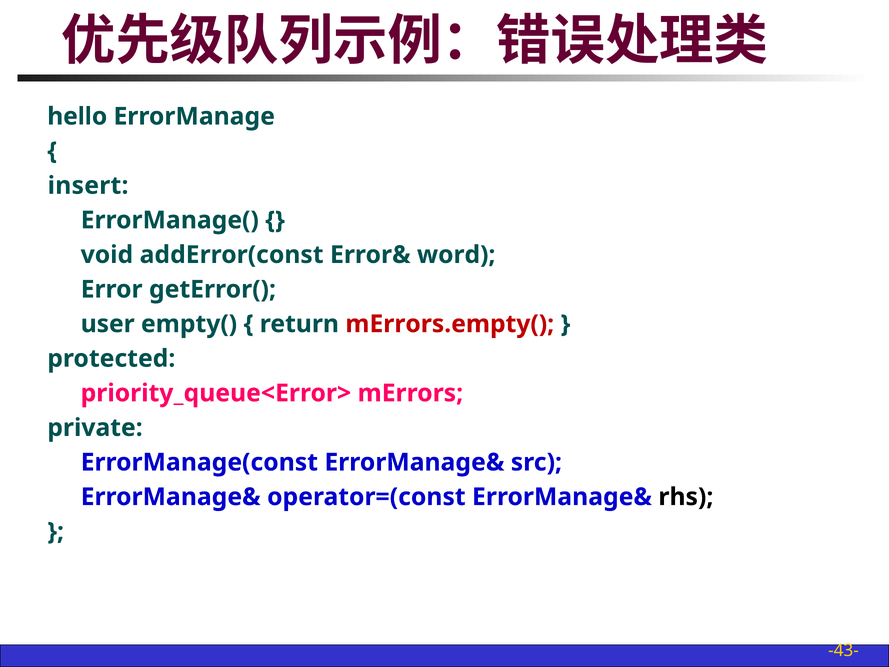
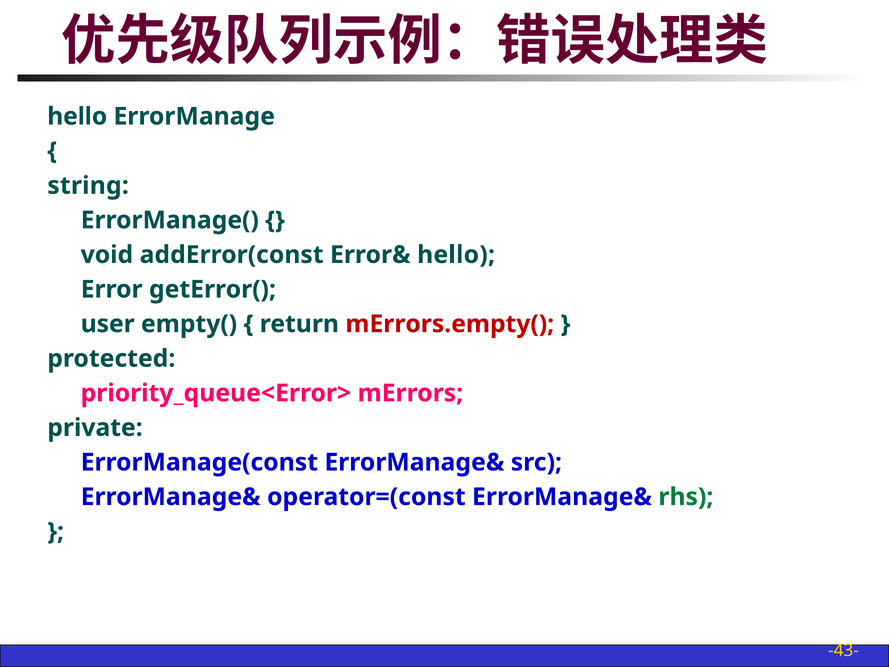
insert: insert -> string (88, 186)
Error& word: word -> hello (456, 255)
rhs colour: black -> green (686, 497)
